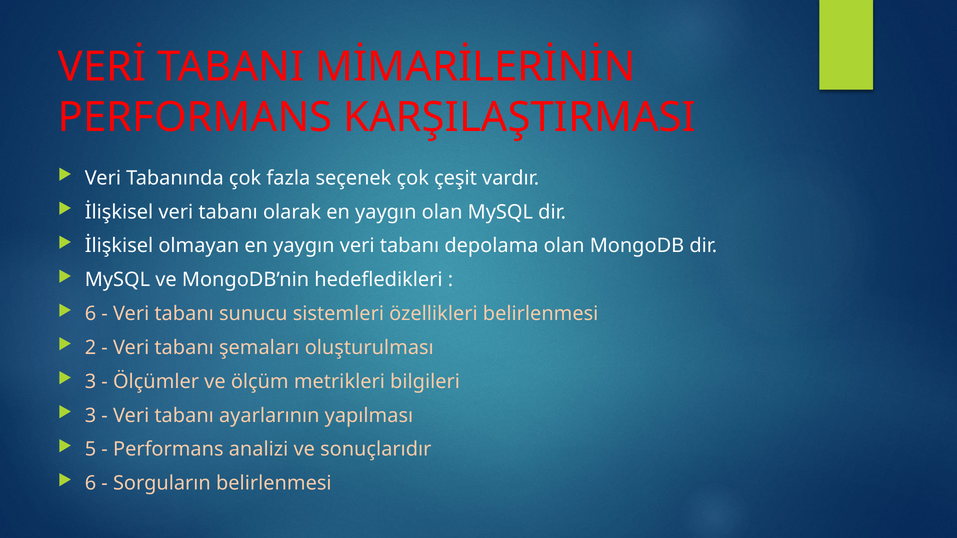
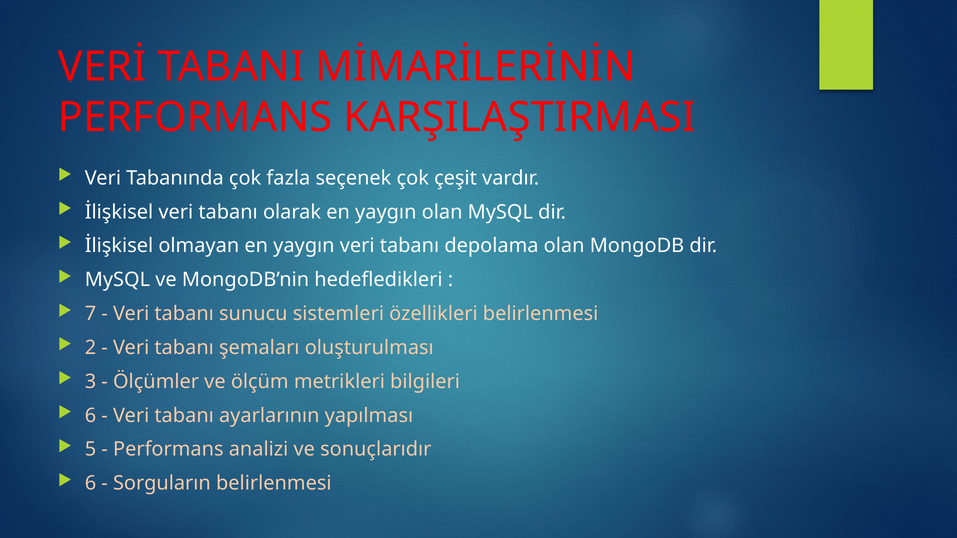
6: 6 -> 7 (91, 314)
3: 3 -> 6 (91, 416)
